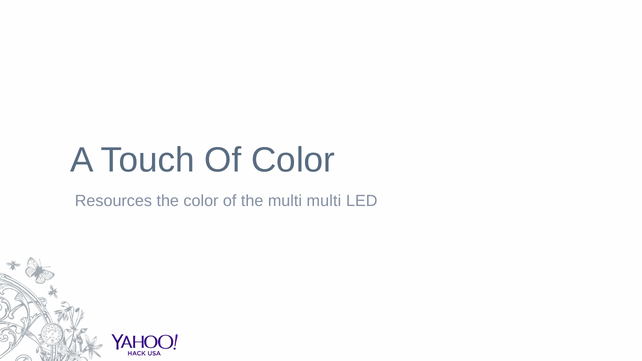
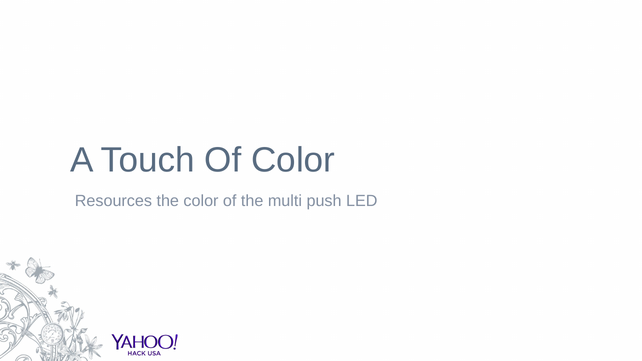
multi multi: multi -> push (324, 201)
